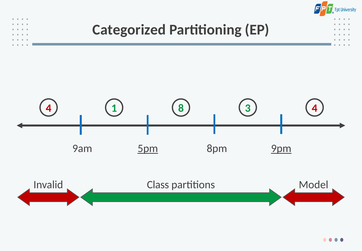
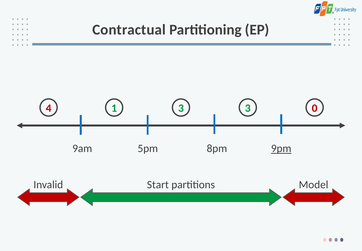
Categorized: Categorized -> Contractual (129, 30)
4 4: 4 -> 0 (315, 108)
1 8: 8 -> 3 (181, 108)
5pm underline: present -> none (148, 148)
Class: Class -> Start (158, 185)
